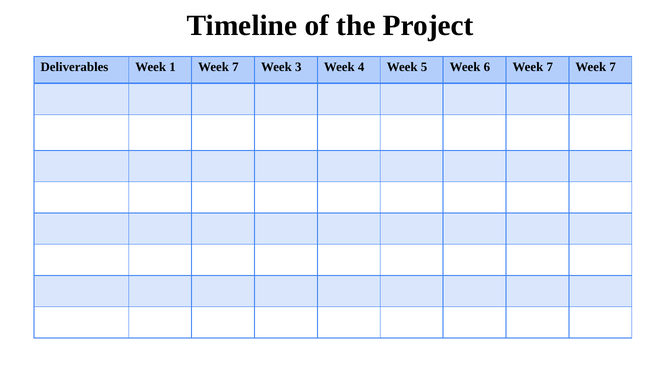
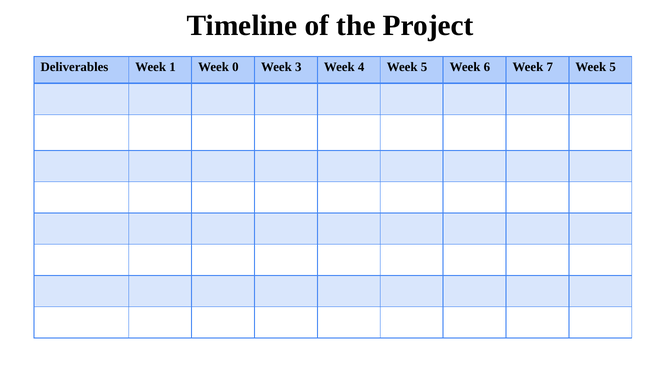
1 Week 7: 7 -> 0 (235, 67)
7 Week 7: 7 -> 5 (613, 67)
